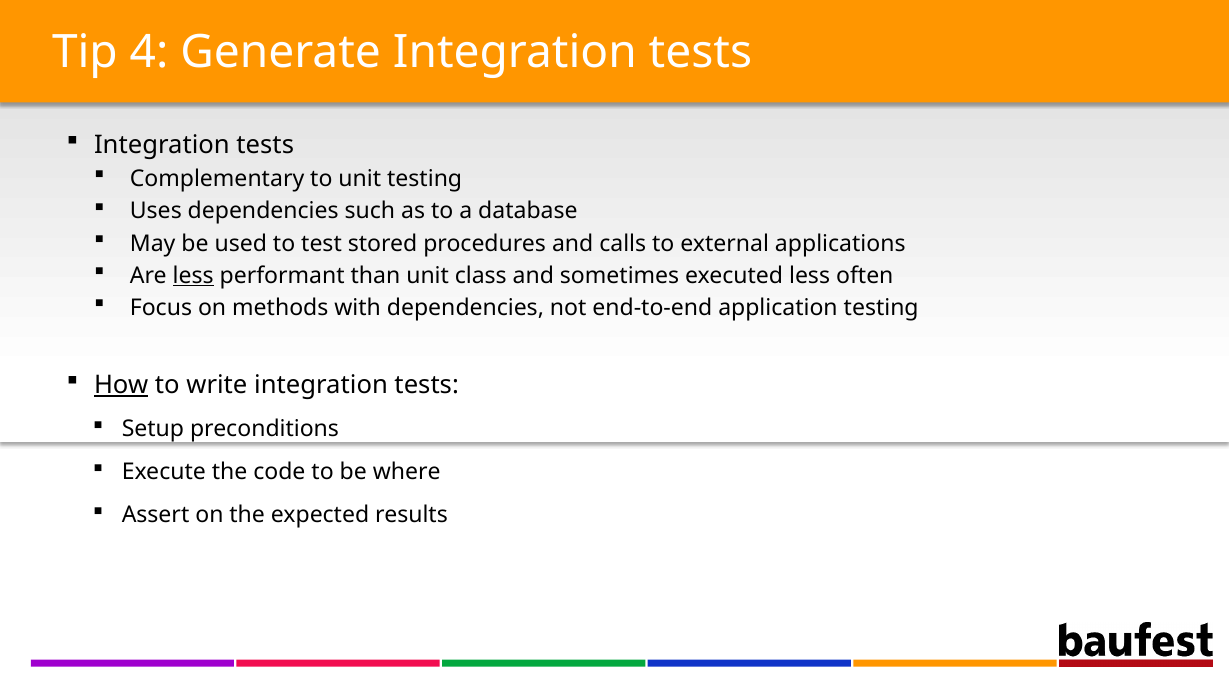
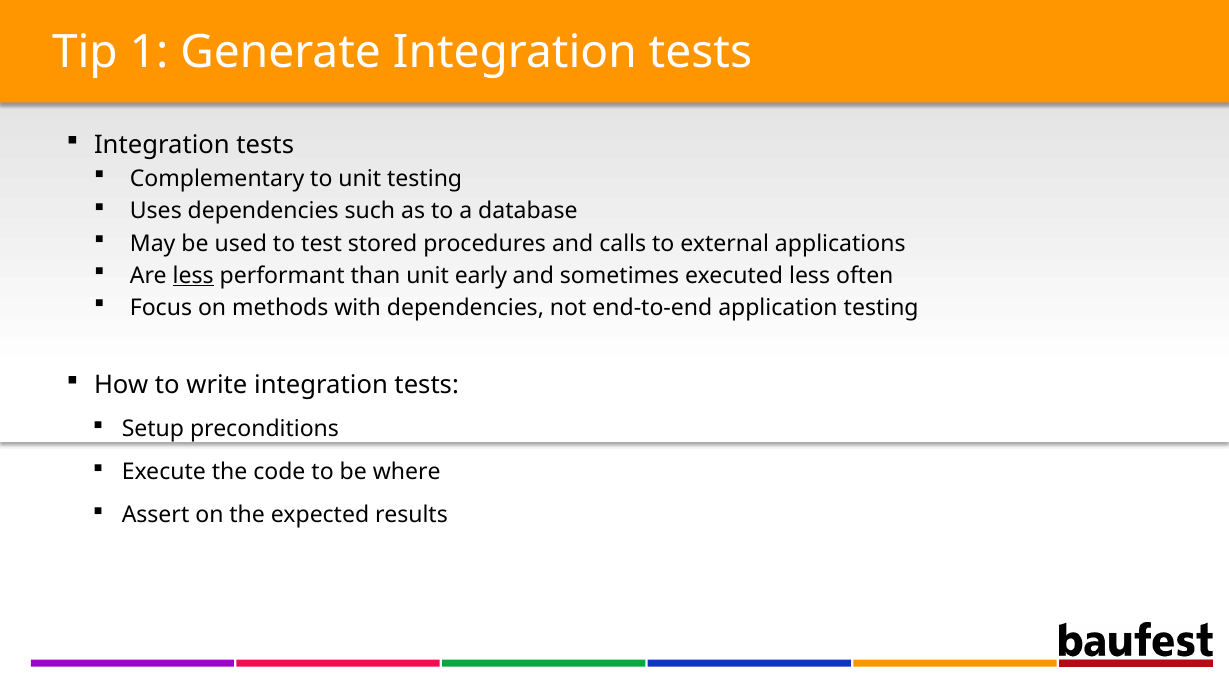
4: 4 -> 1 (149, 52)
class: class -> early (481, 276)
How underline: present -> none (121, 385)
